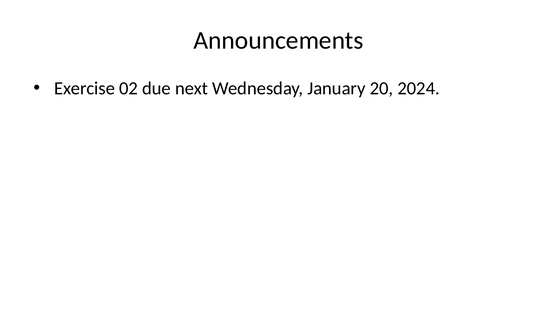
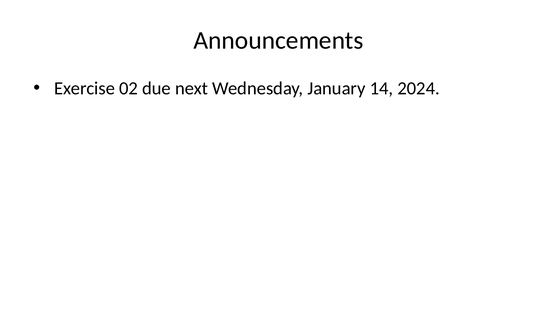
20: 20 -> 14 (382, 88)
